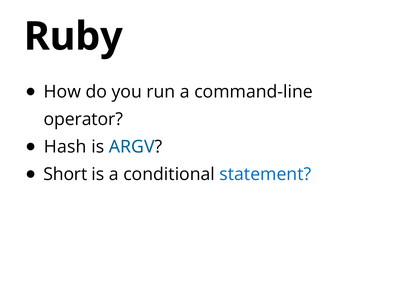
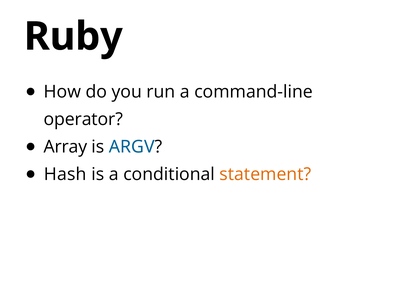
Hash: Hash -> Array (65, 147)
Short: Short -> Hash (65, 174)
statement colour: blue -> orange (265, 174)
